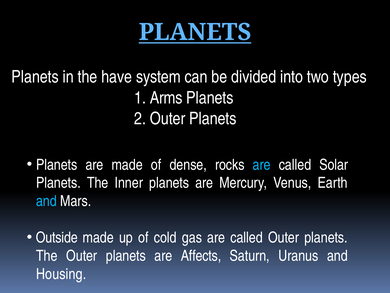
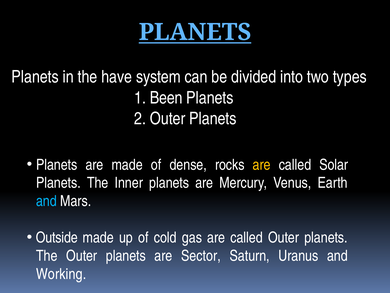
Arms: Arms -> Been (166, 98)
are colour: light blue -> yellow (262, 164)
Affects: Affects -> Sector (201, 256)
Housing: Housing -> Working (61, 274)
